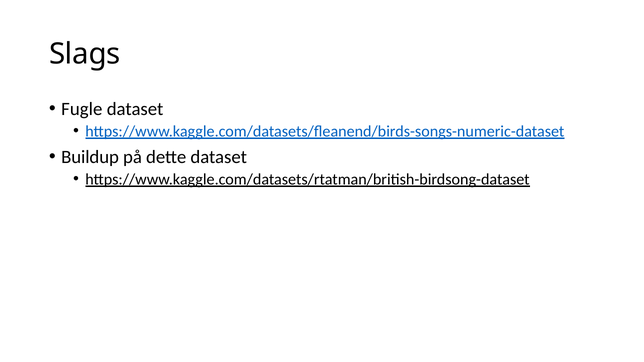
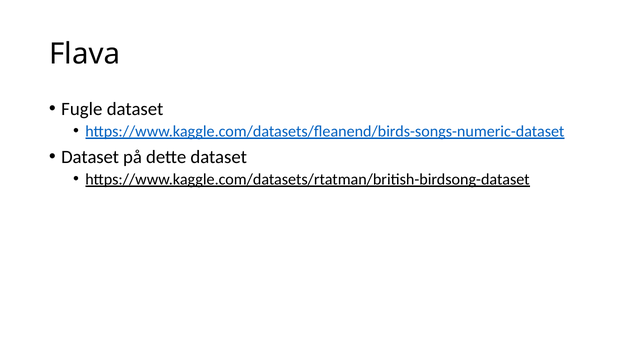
Slags: Slags -> Flava (85, 54)
Buildup: Buildup -> Dataset (90, 157)
